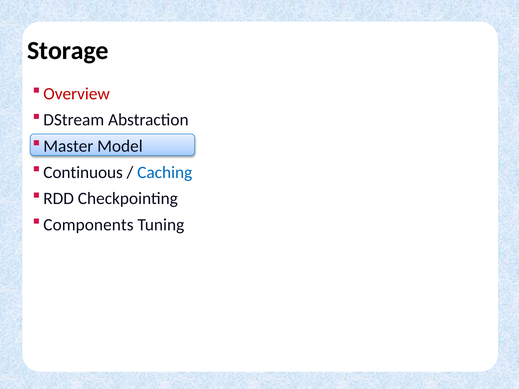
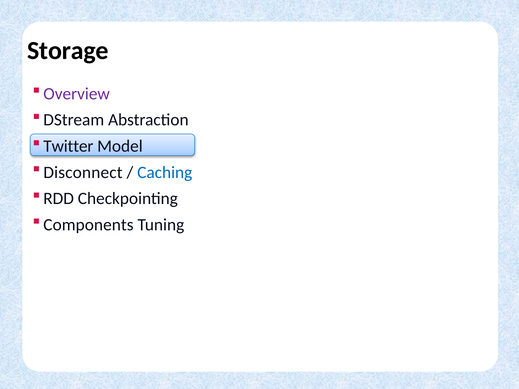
Overview colour: red -> purple (77, 94)
Master: Master -> Twitter (68, 146)
Continuous: Continuous -> Disconnect (83, 172)
